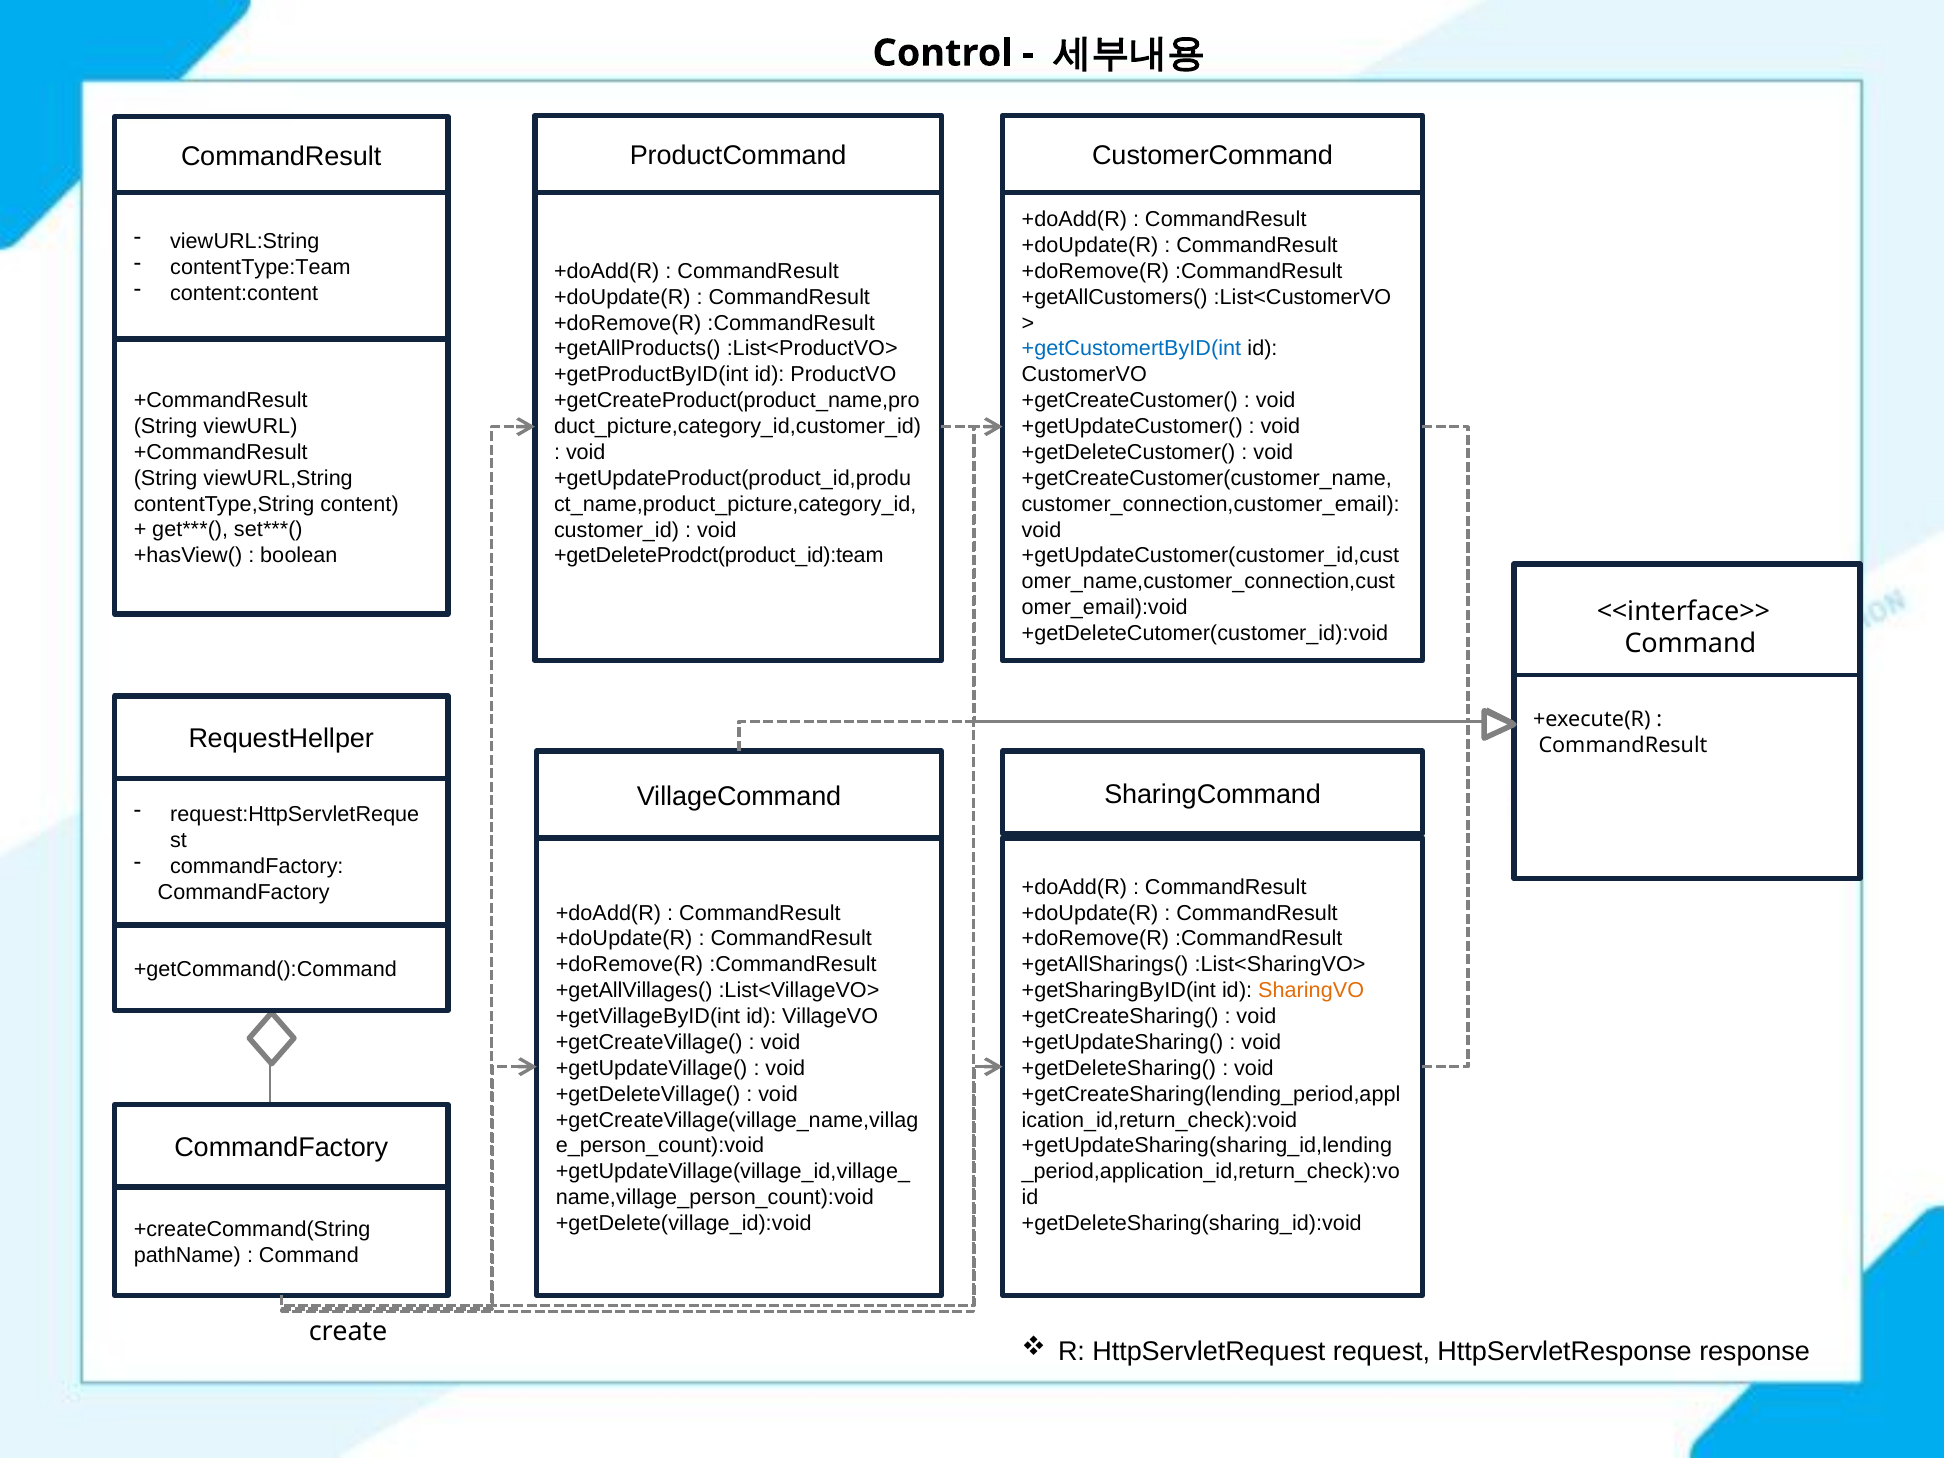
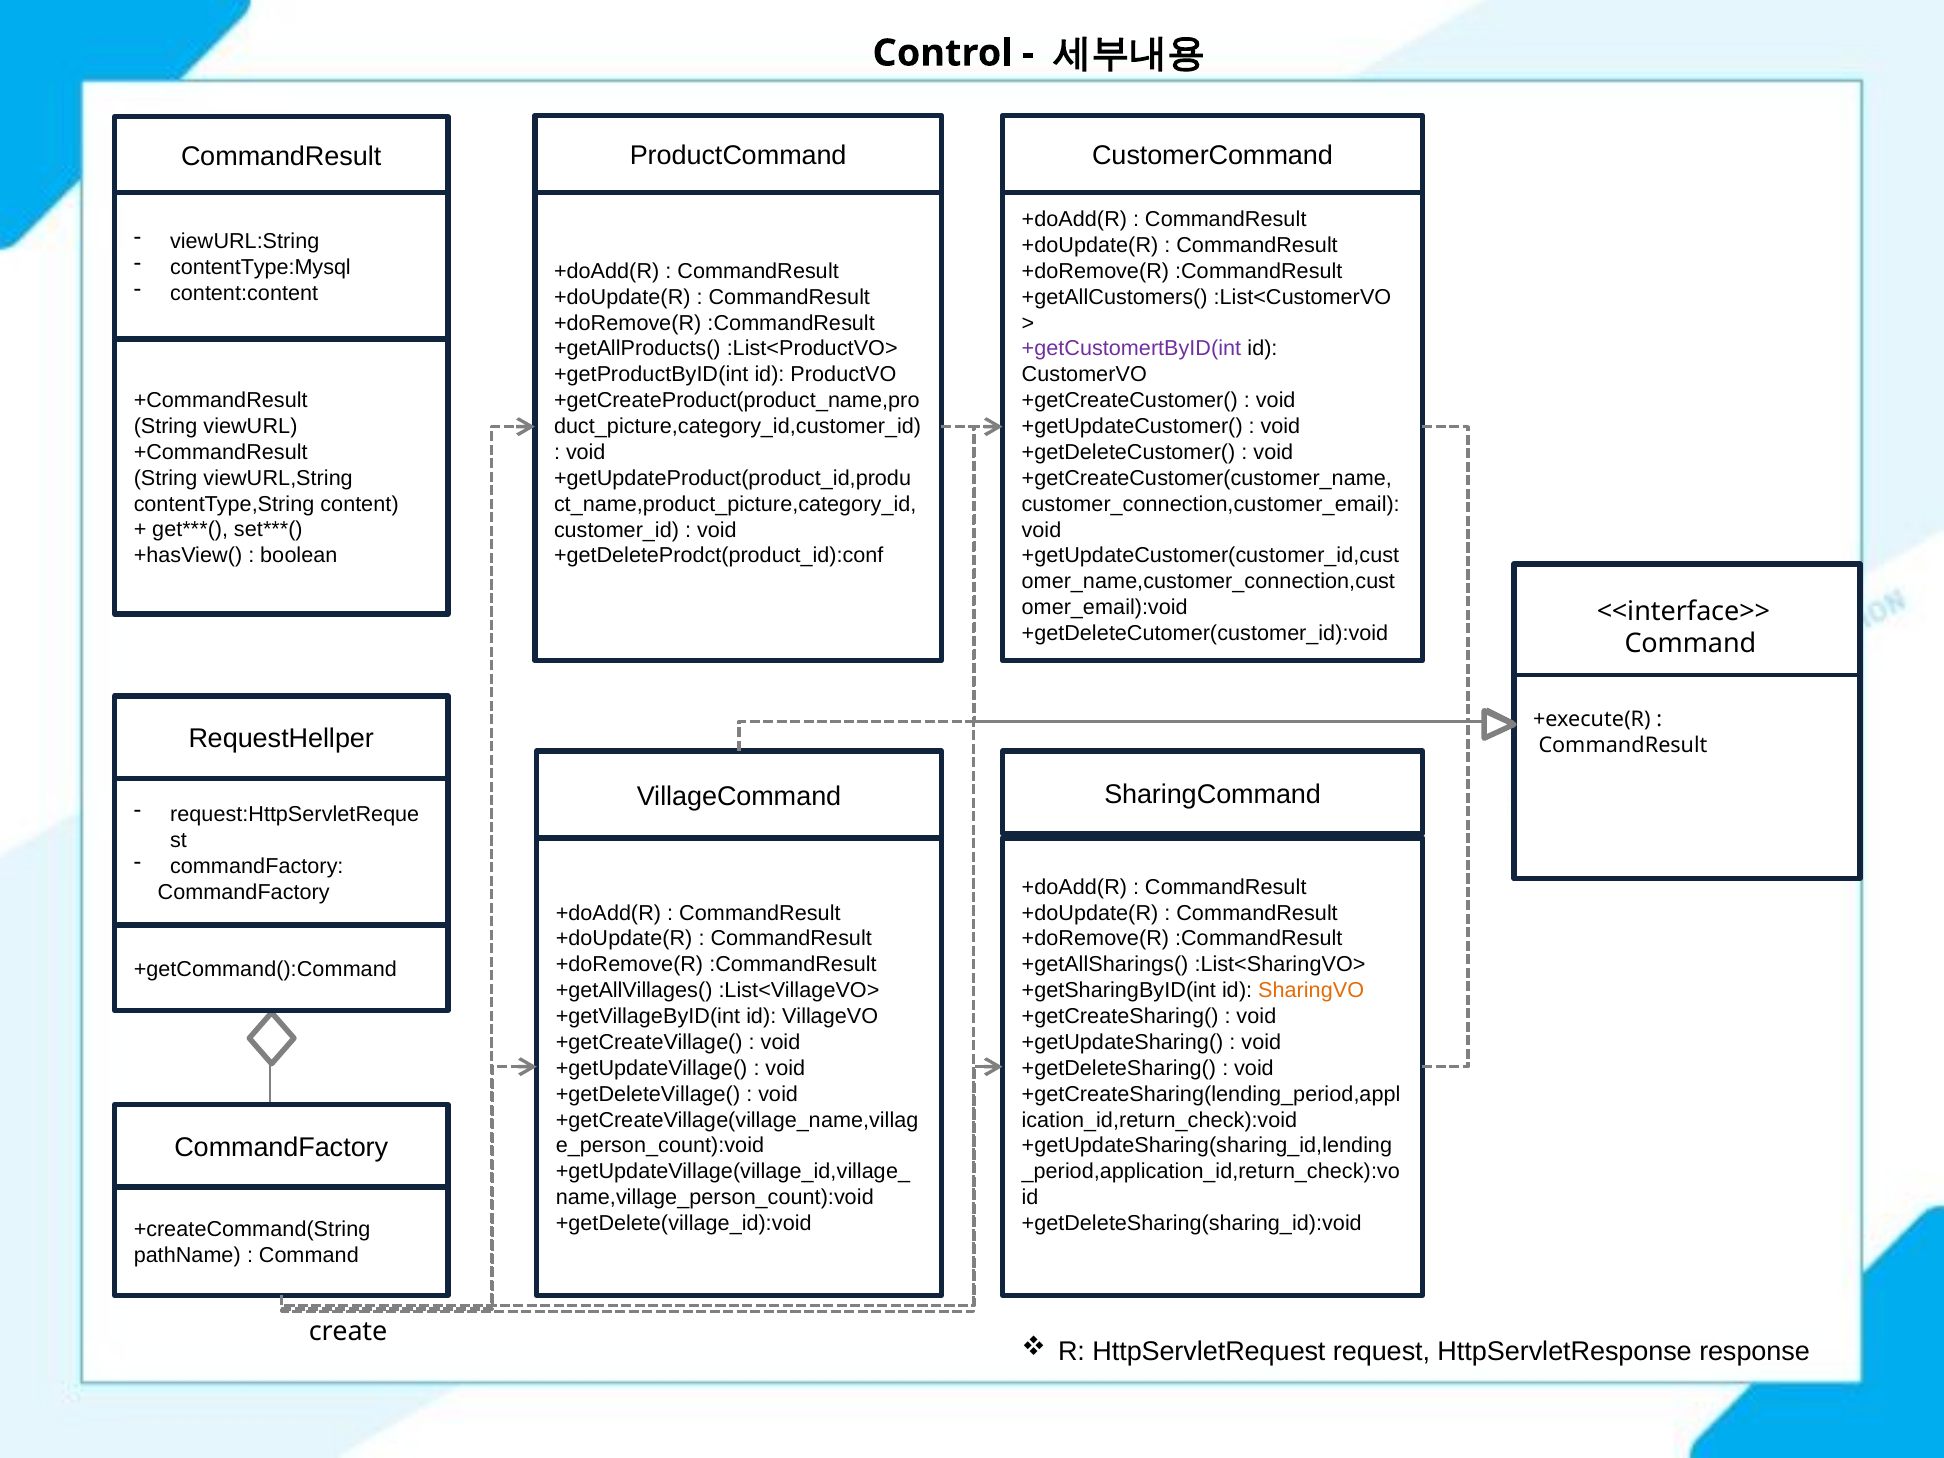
contentType:Team: contentType:Team -> contentType:Mysql (260, 267)
+getCustomertByID(int colour: blue -> purple (1131, 349)
+getDeleteProdct(product_id):team: +getDeleteProdct(product_id):team -> +getDeleteProdct(product_id):conf (719, 556)
